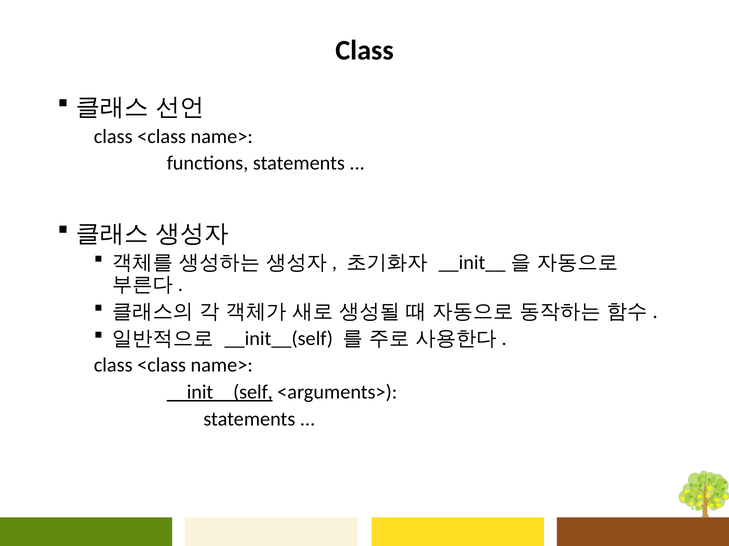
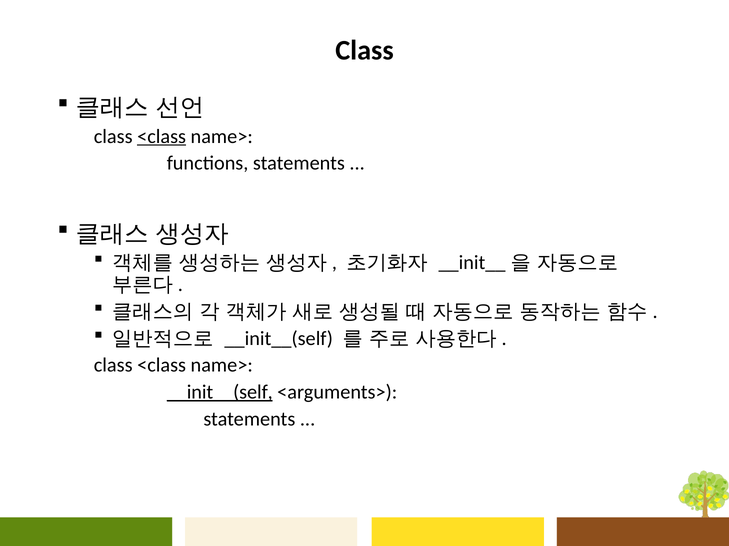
<class underline: none -> present (162, 137)
